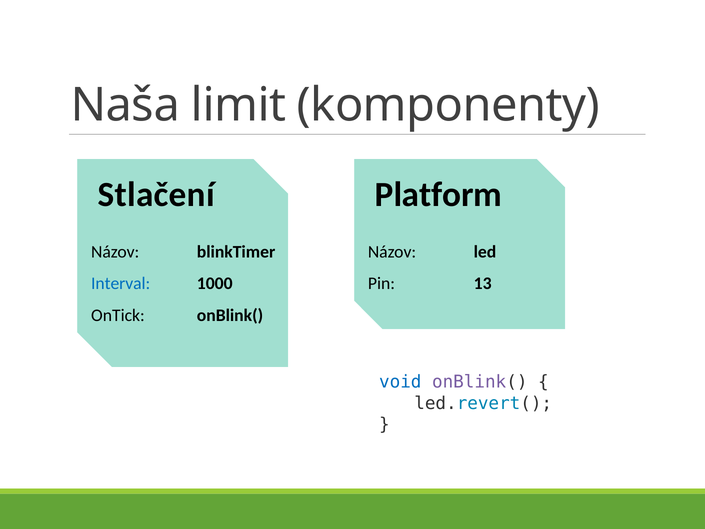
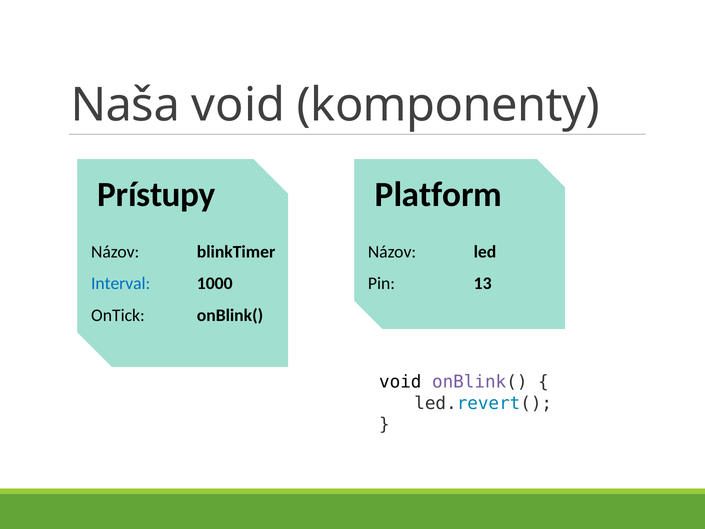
Naša limit: limit -> void (238, 105)
Stlačení: Stlačení -> Prístupy (157, 195)
void colour: blue -> black (400, 382)
